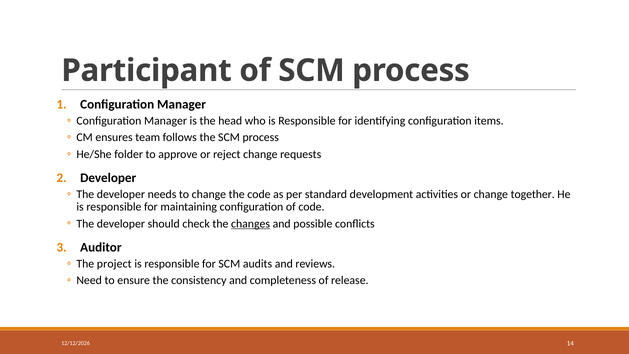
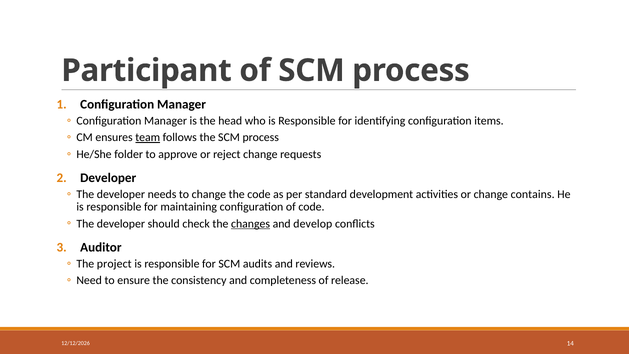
team underline: none -> present (148, 137)
together: together -> contains (533, 194)
possible: possible -> develop (313, 223)
